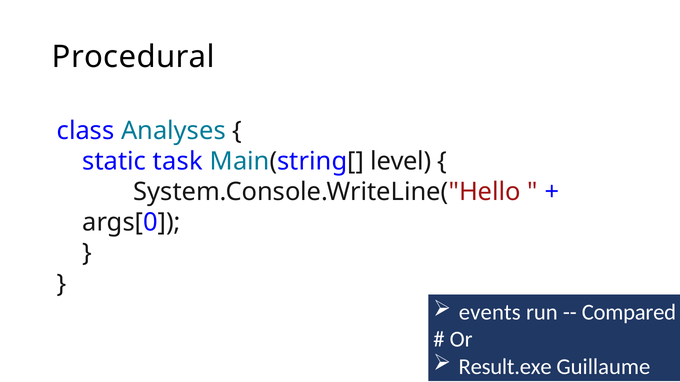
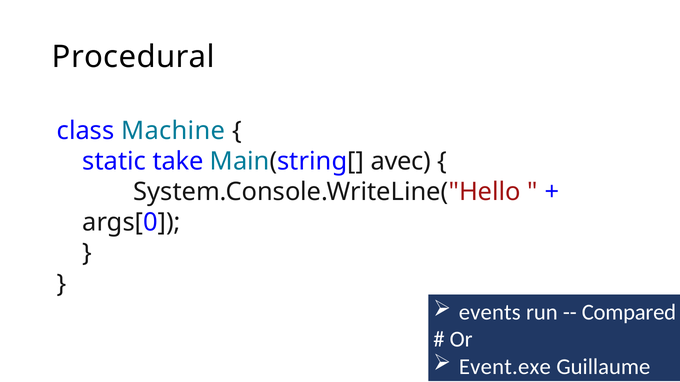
Analyses: Analyses -> Machine (173, 131)
task: task -> take (178, 162)
level: level -> avec (401, 162)
Result.exe: Result.exe -> Event.exe (505, 367)
